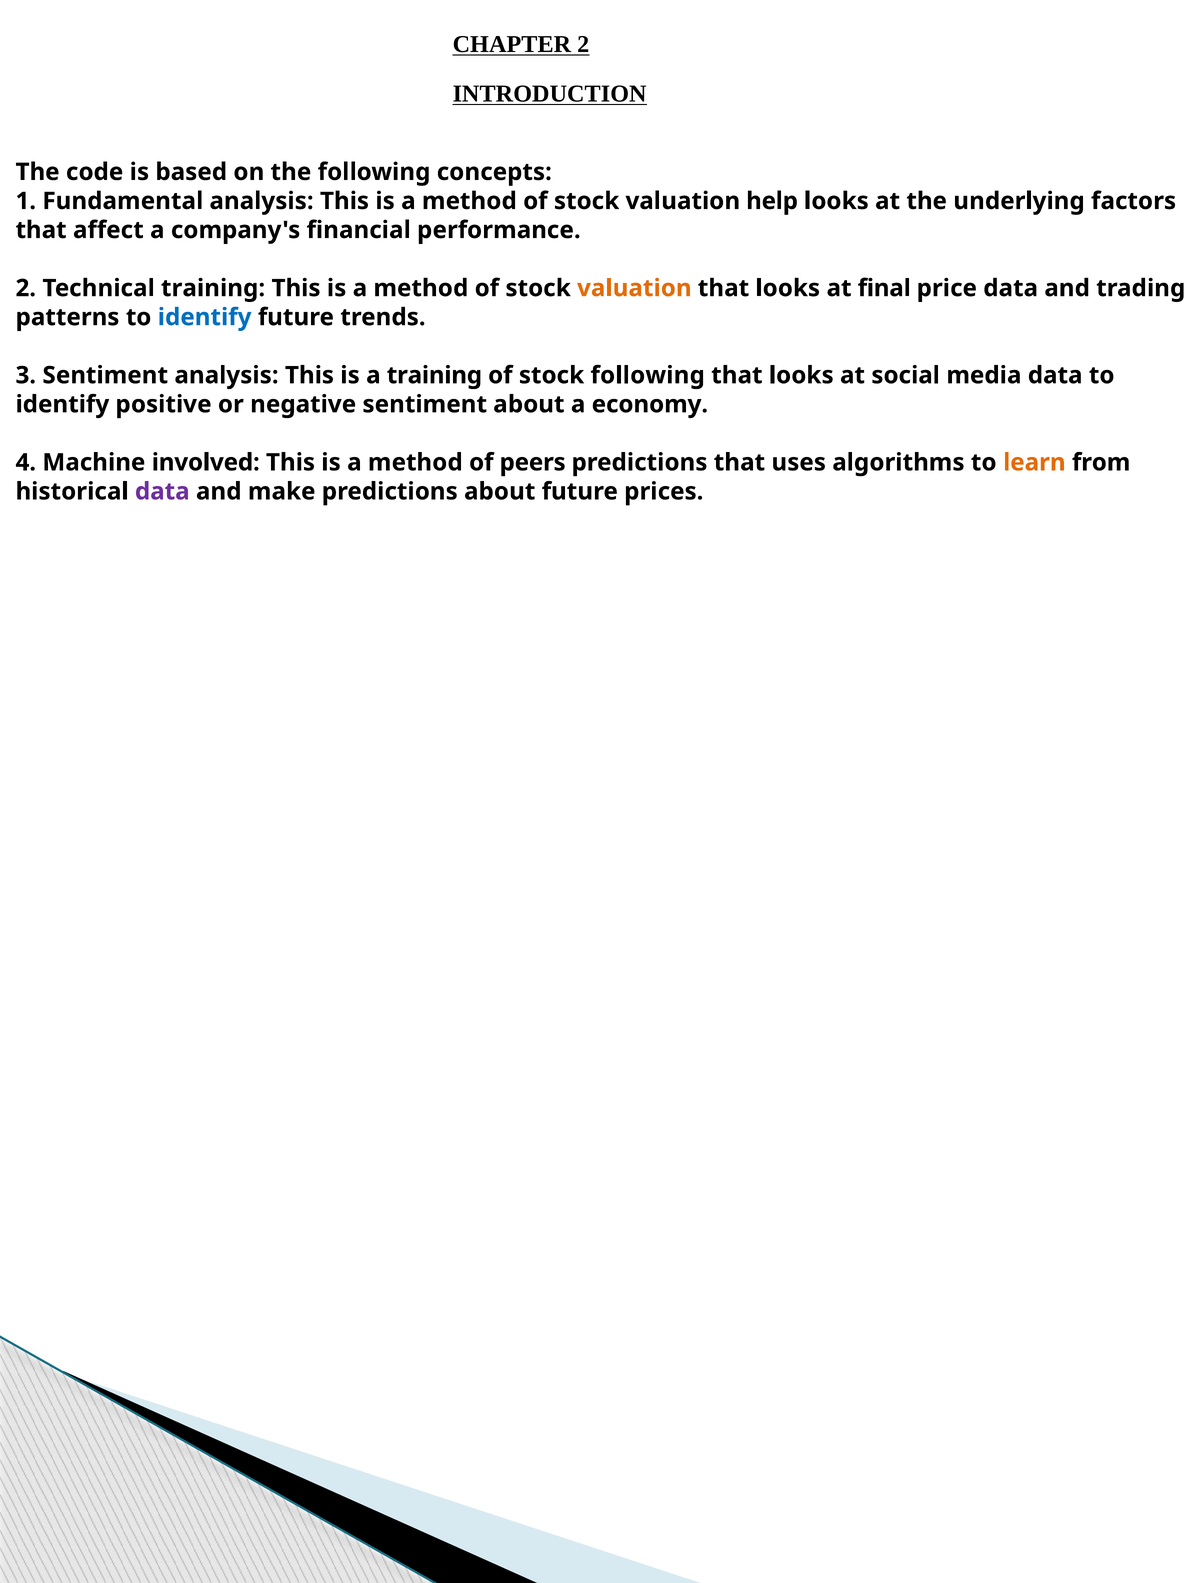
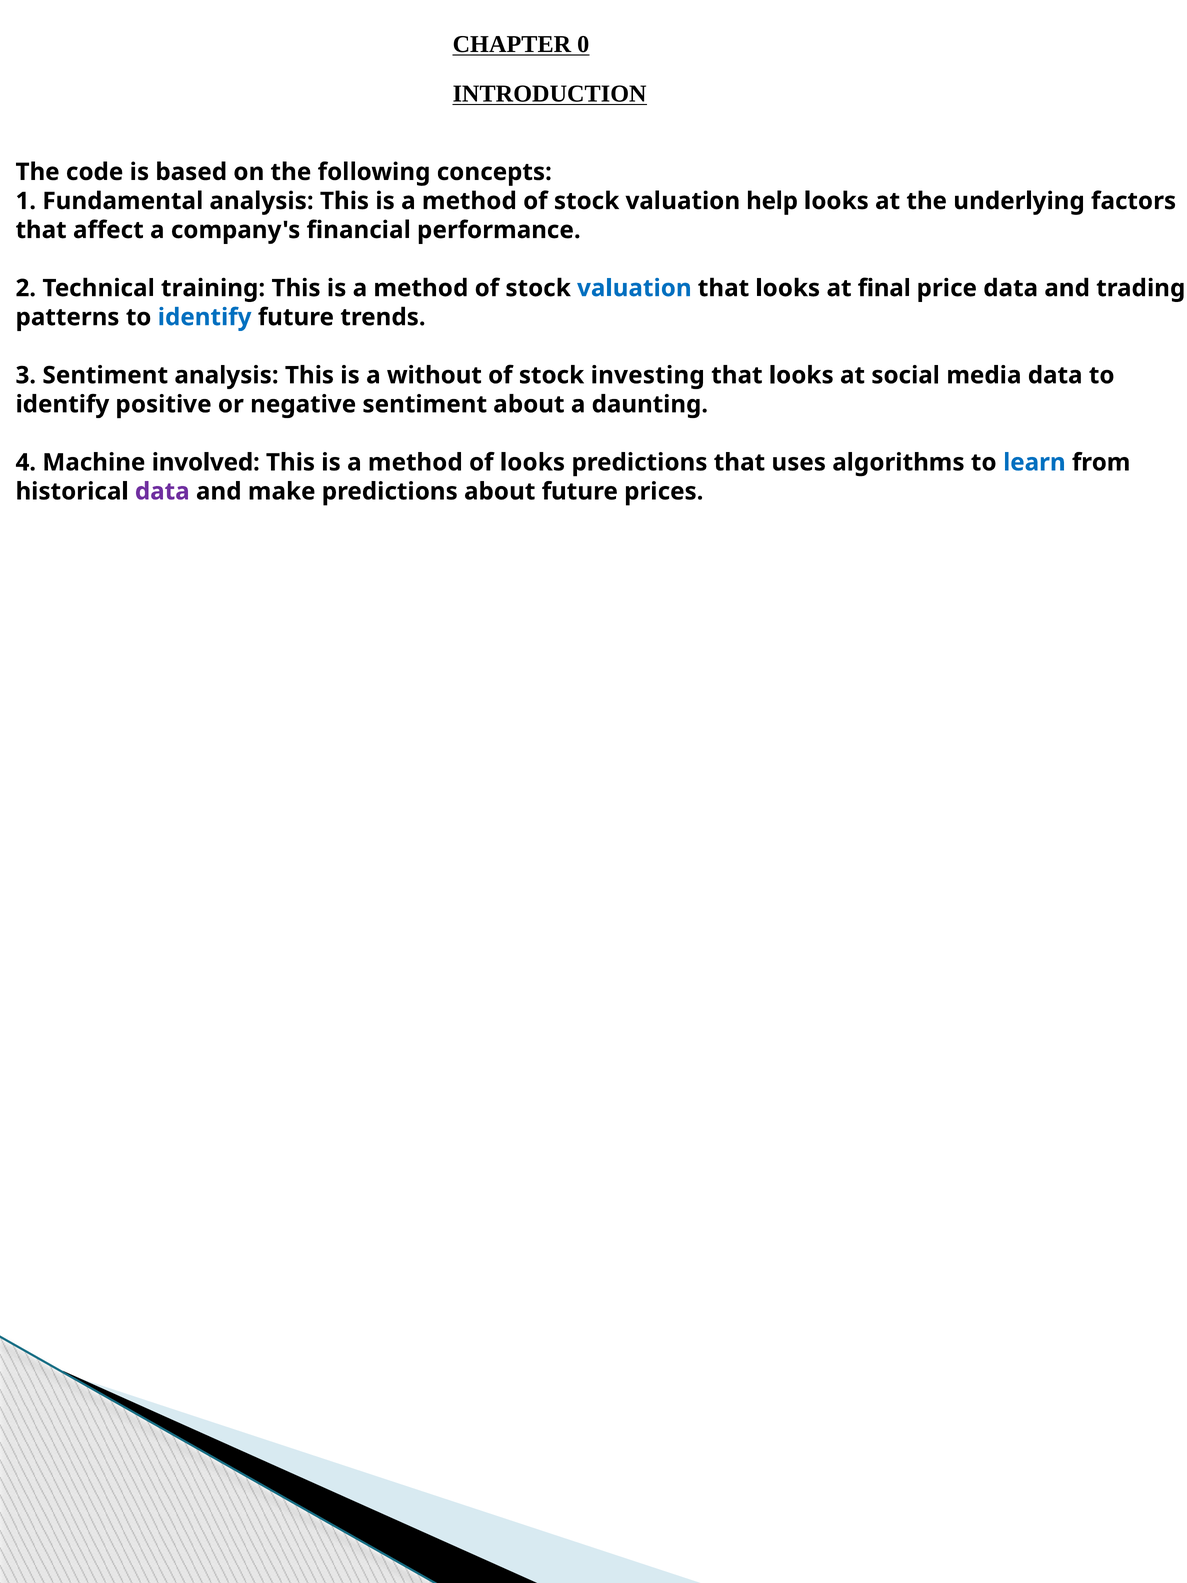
CHAPTER 2: 2 -> 0 (583, 44)
valuation colour: orange -> blue (634, 288)
a training: training -> without (434, 375)
stock following: following -> investing (648, 375)
economy: economy -> daunting (650, 404)
of peers: peers -> looks (532, 462)
learn colour: orange -> blue (1034, 462)
